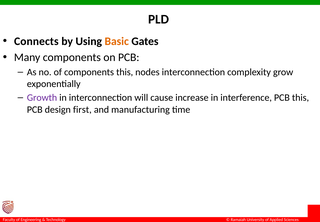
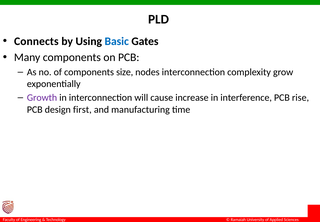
Basic colour: orange -> blue (117, 41)
components this: this -> size (125, 72)
PCB this: this -> rise (300, 98)
